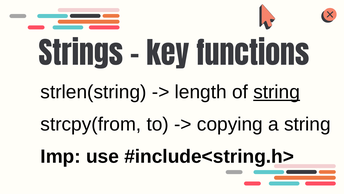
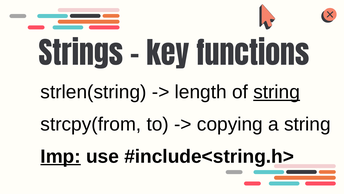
Imp underline: none -> present (61, 156)
